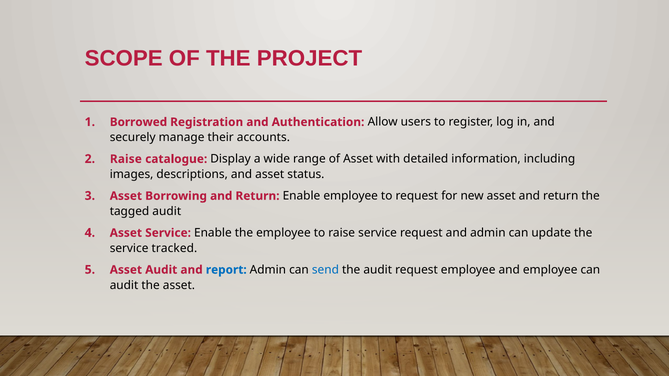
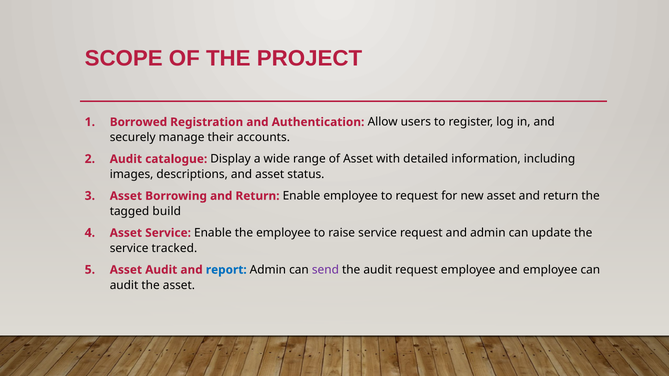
Raise: Raise -> Audit (126, 159)
tagged audit: audit -> build (167, 211)
send colour: blue -> purple (325, 270)
